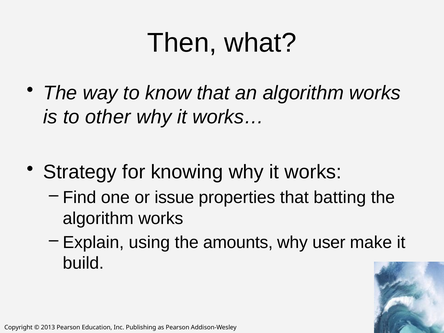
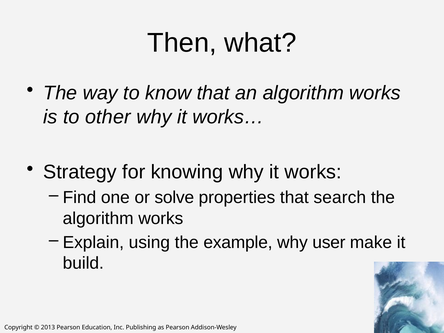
issue: issue -> solve (174, 198)
batting: batting -> search (340, 198)
amounts: amounts -> example (238, 243)
